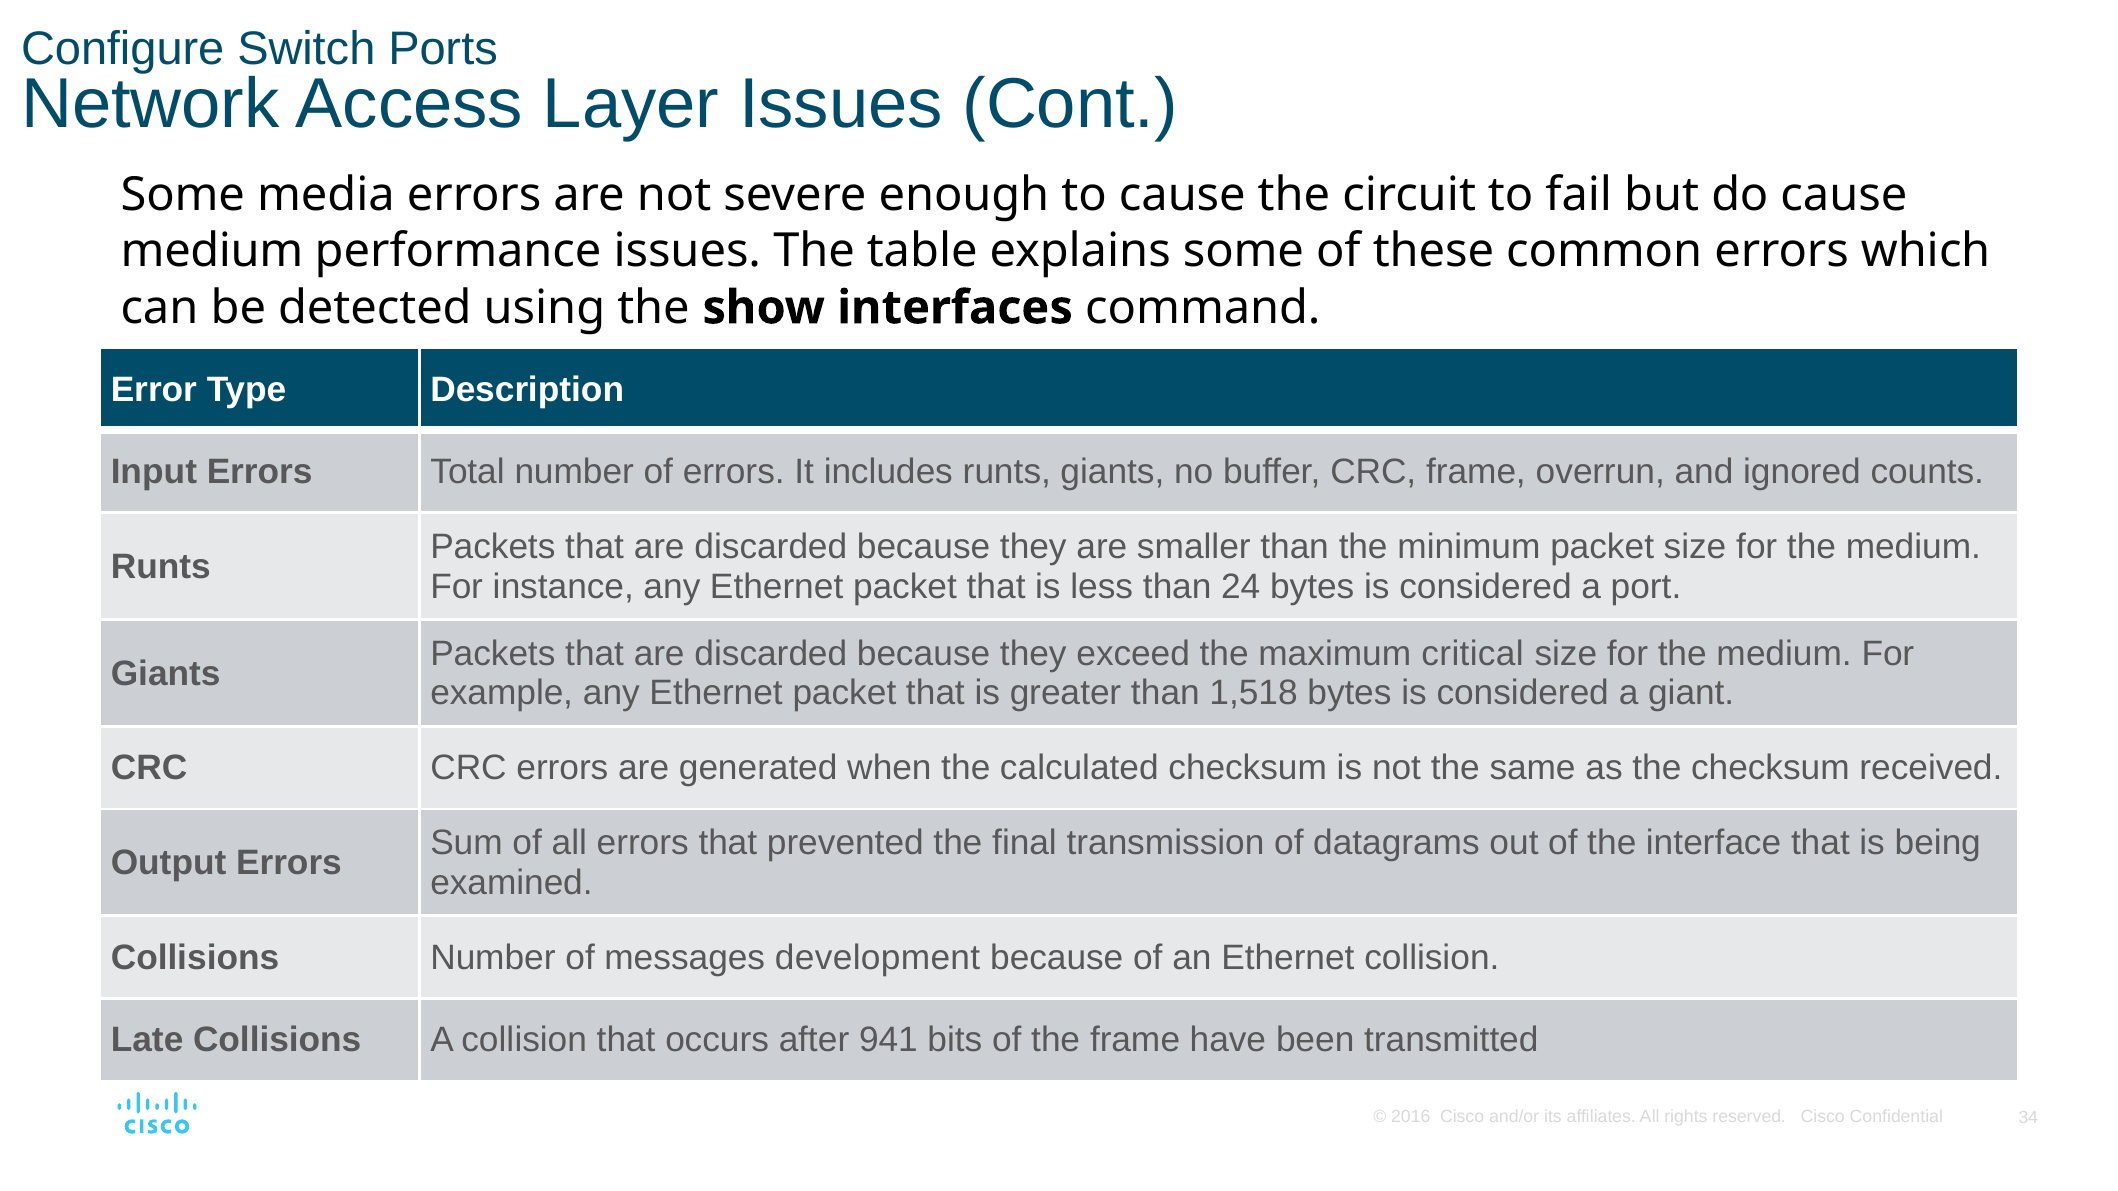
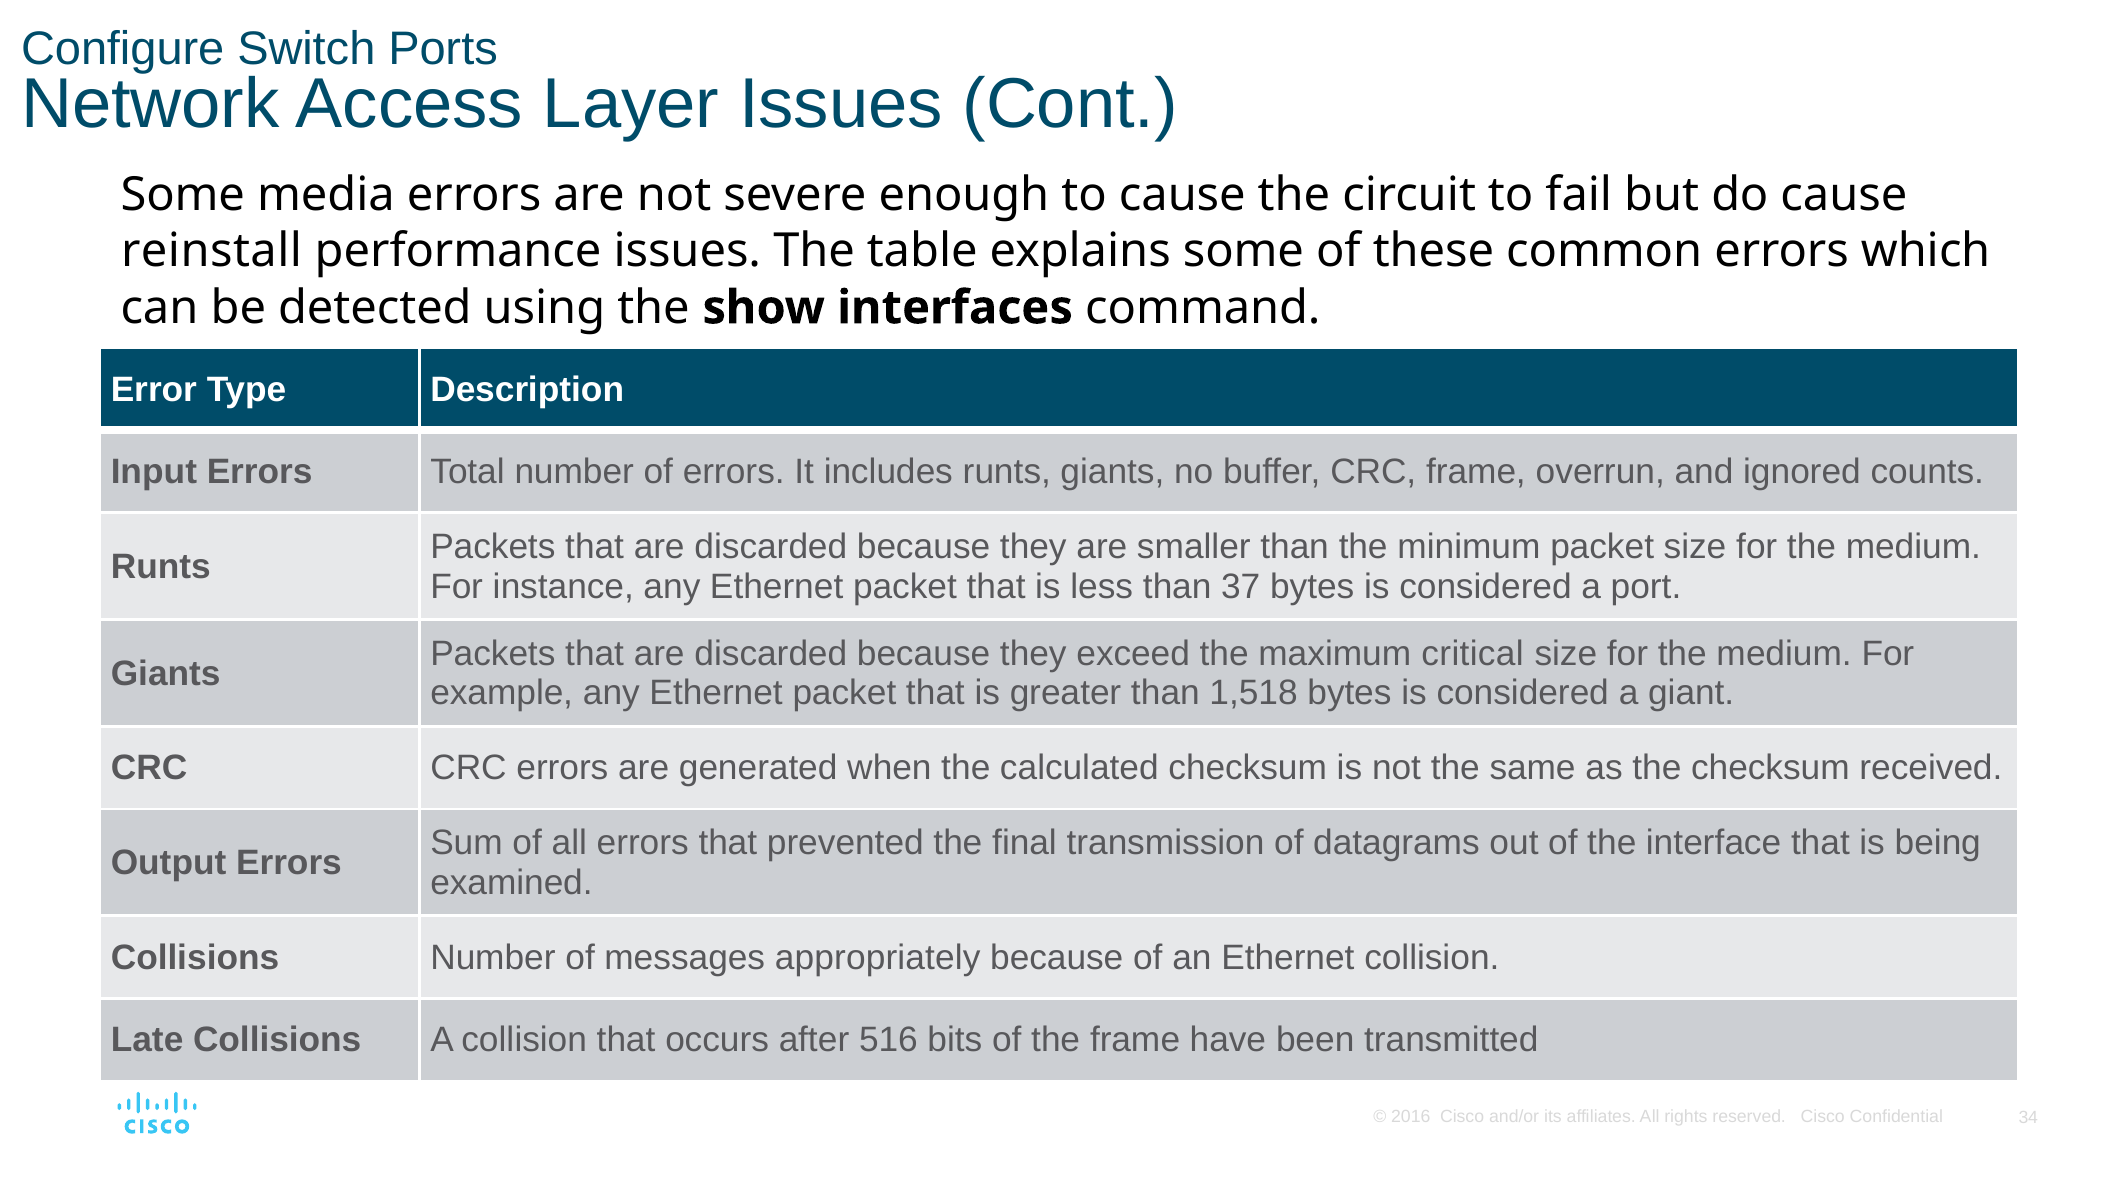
medium: medium -> reinstall (212, 251)
24: 24 -> 37 (1241, 587)
development: development -> appropriately (878, 958)
941: 941 -> 516 (888, 1041)
